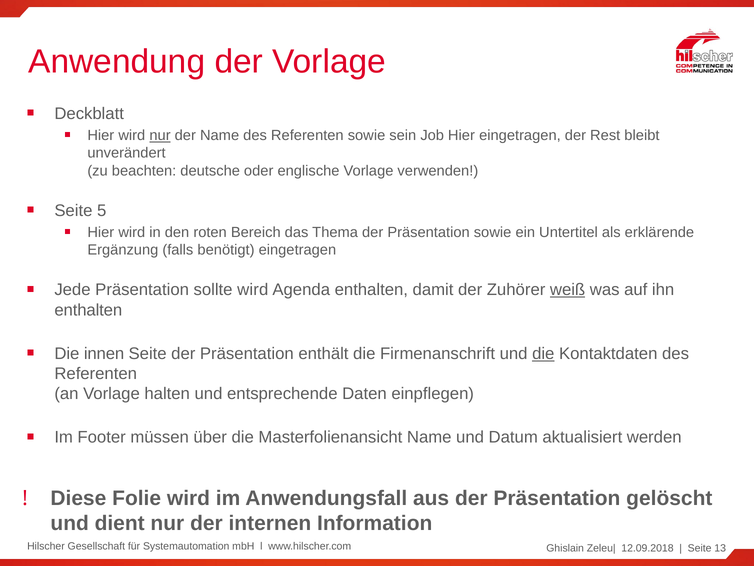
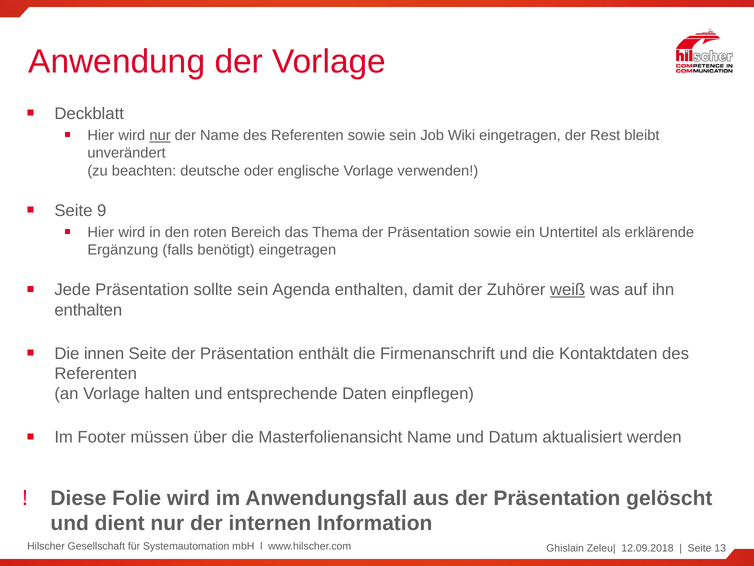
Job Hier: Hier -> Wiki (462, 135)
5: 5 -> 9 (102, 210)
sollte wird: wird -> sein (253, 290)
die underline: present -> none (543, 353)
